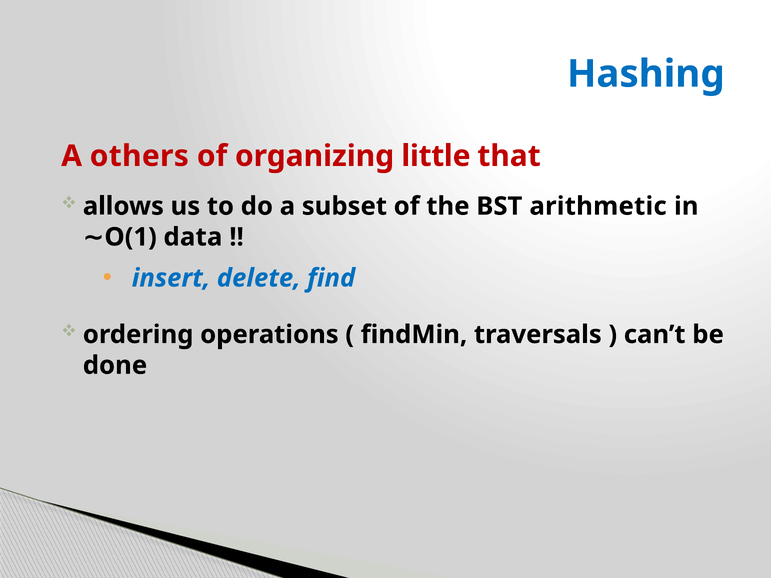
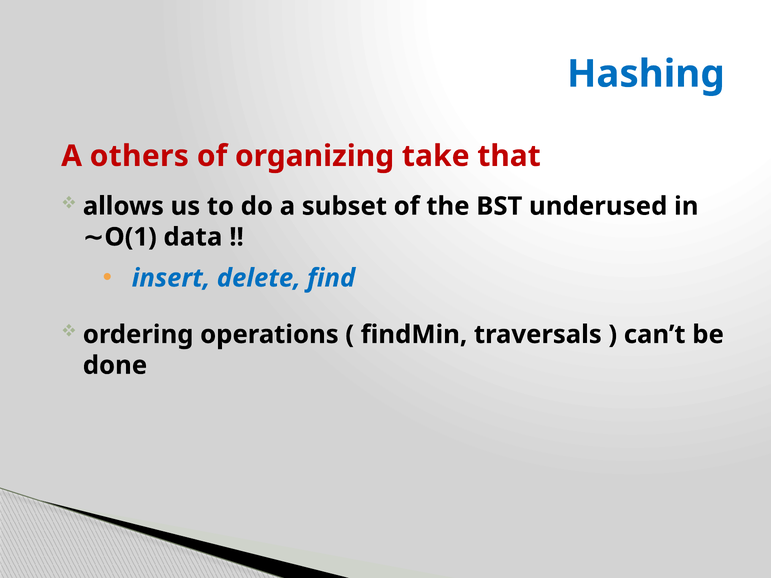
little: little -> take (436, 156)
arithmetic: arithmetic -> underused (598, 206)
